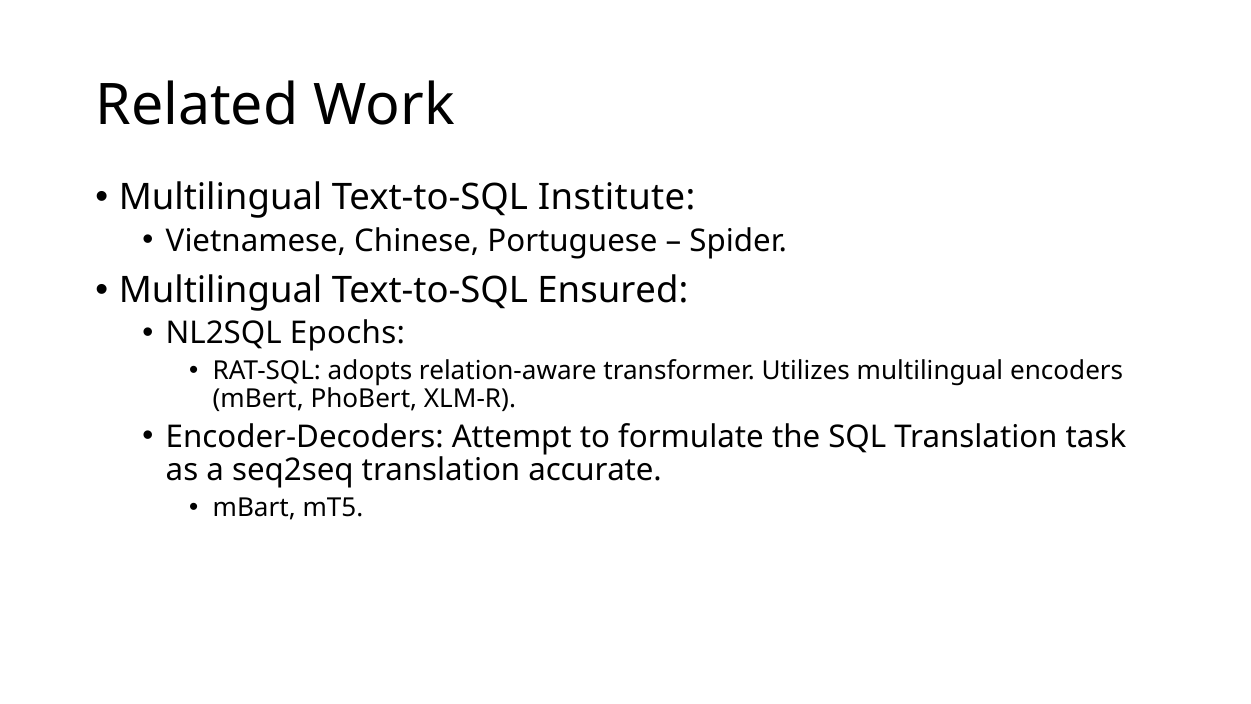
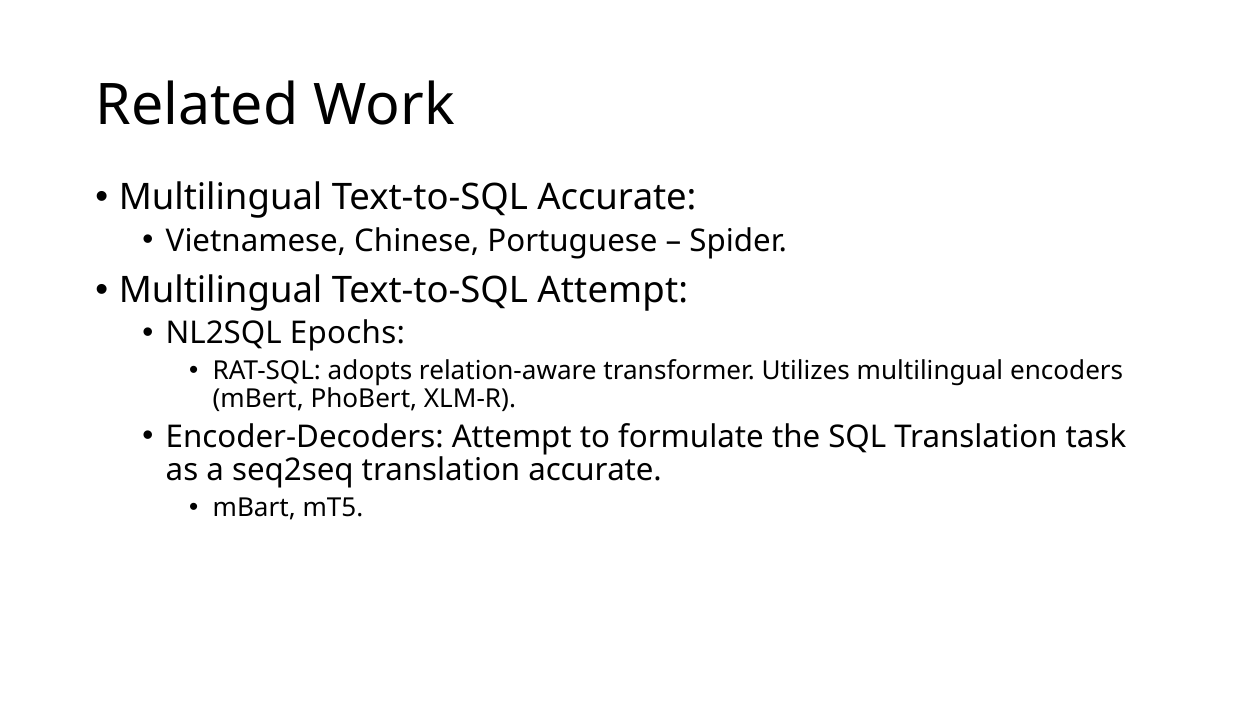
Text-to-SQL Institute: Institute -> Accurate (617, 198)
Text-to-SQL Ensured: Ensured -> Attempt (613, 290)
